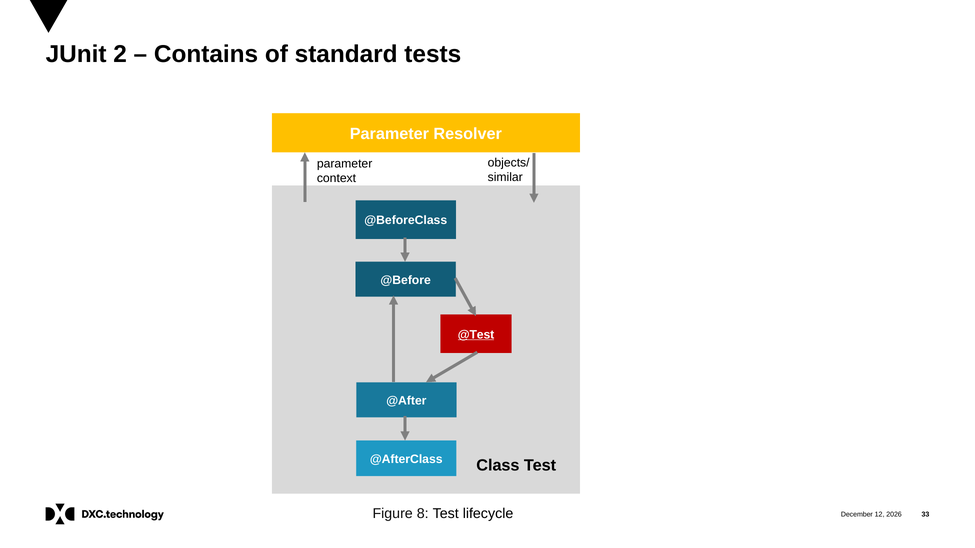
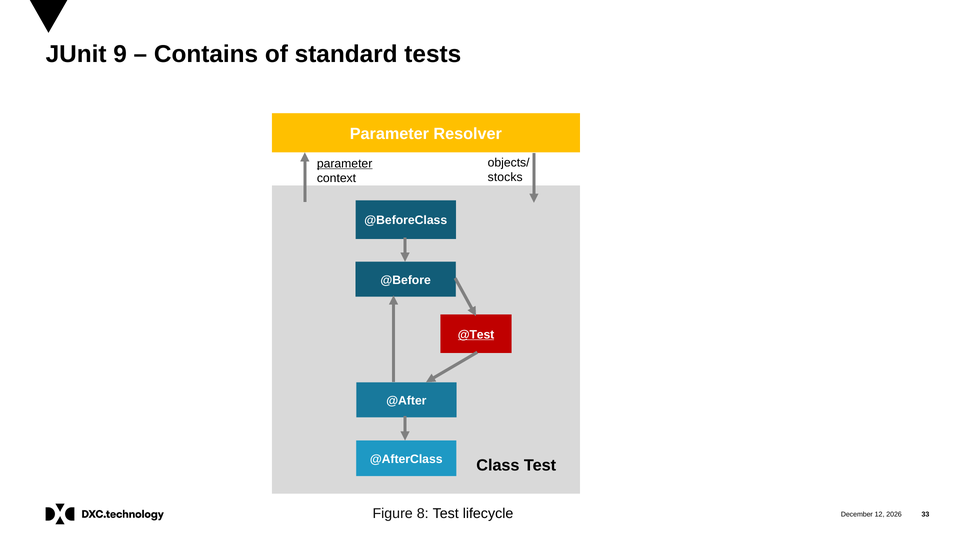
2: 2 -> 9 (120, 54)
parameter underline: none -> present (345, 164)
similar: similar -> stocks (505, 177)
